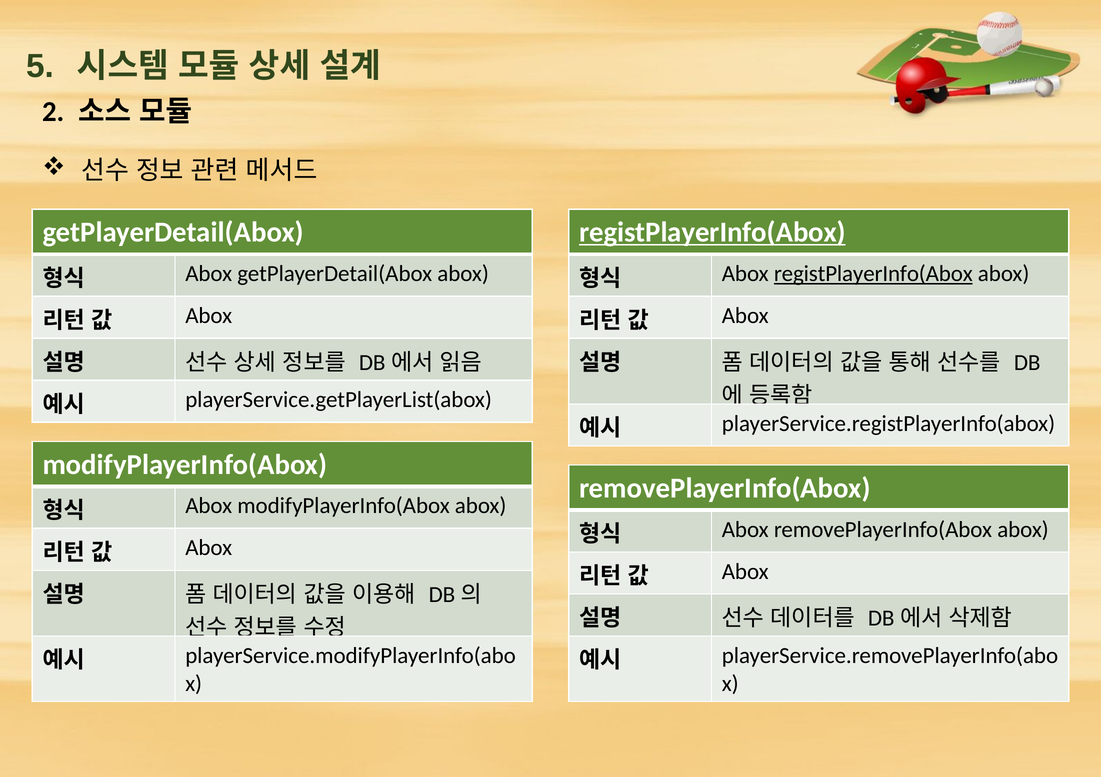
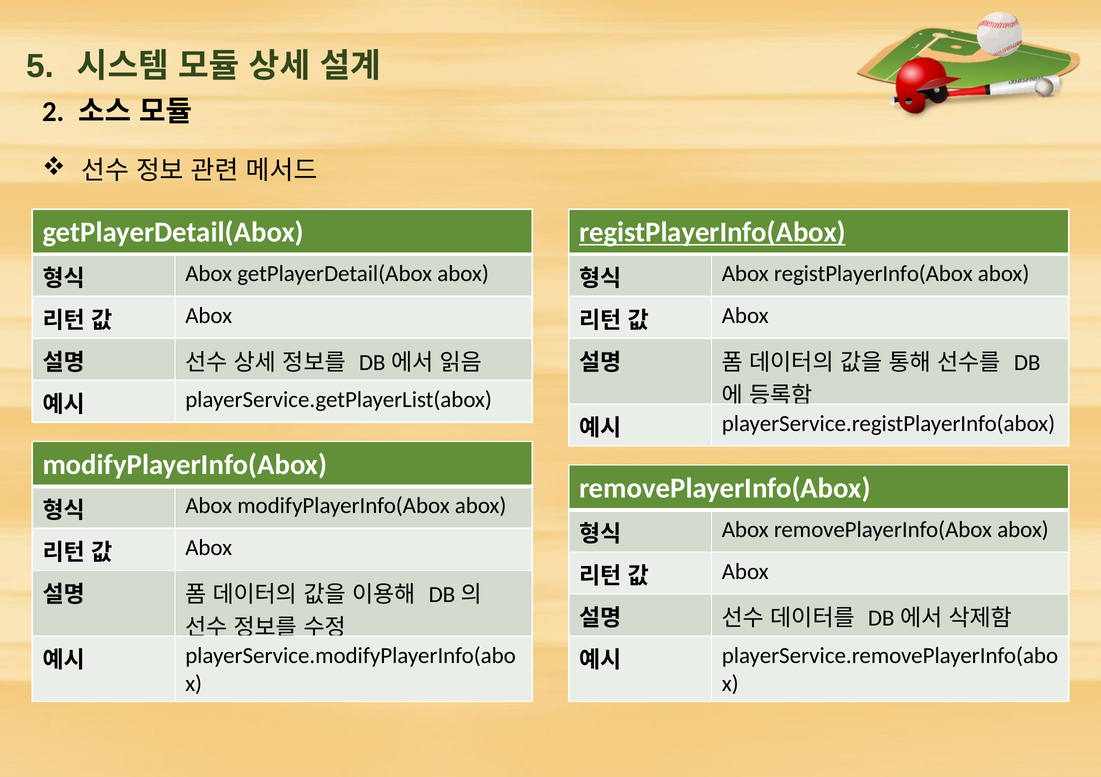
registPlayerInfo(Abox underline: present -> none (873, 274)
